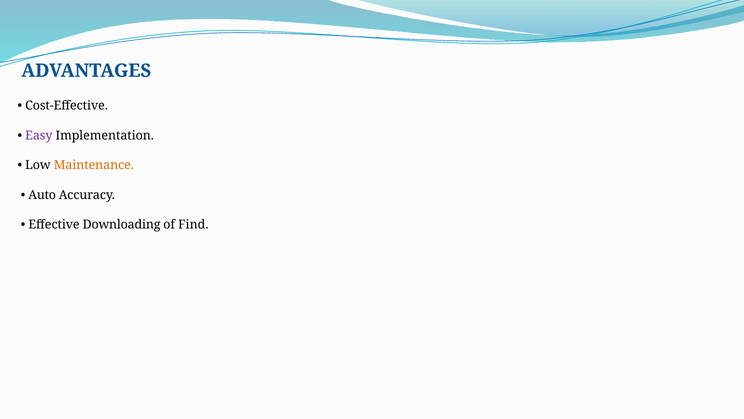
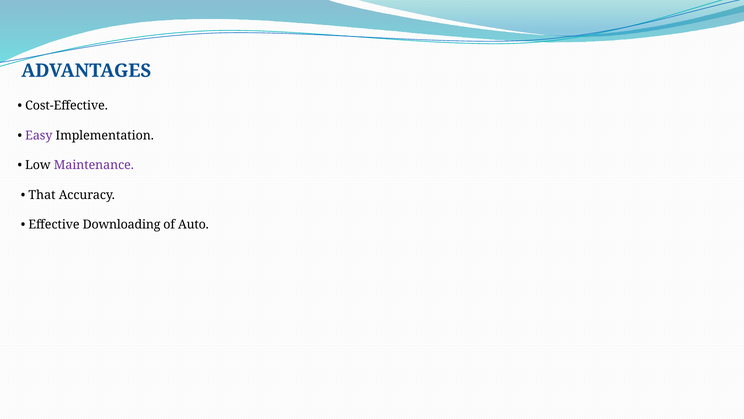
Maintenance colour: orange -> purple (94, 165)
Auto: Auto -> That (42, 195)
Find: Find -> Auto (193, 225)
